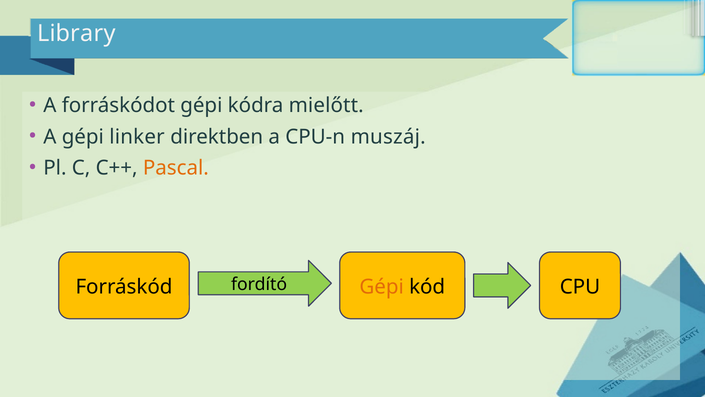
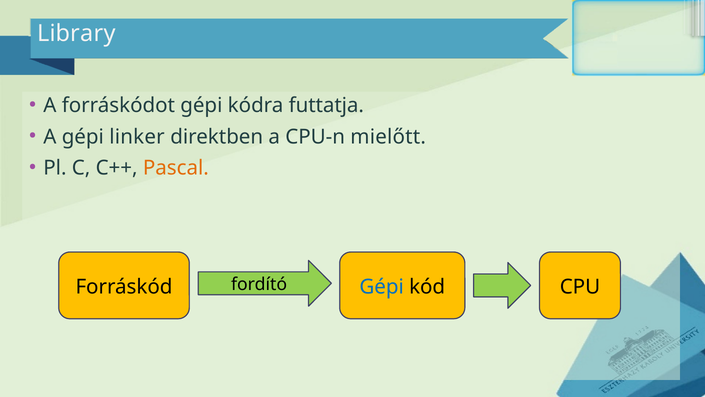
mielőtt: mielőtt -> futtatja (326, 105)
muszáj: muszáj -> mielőtt (388, 137)
Gépi colour: orange -> blue (382, 286)
